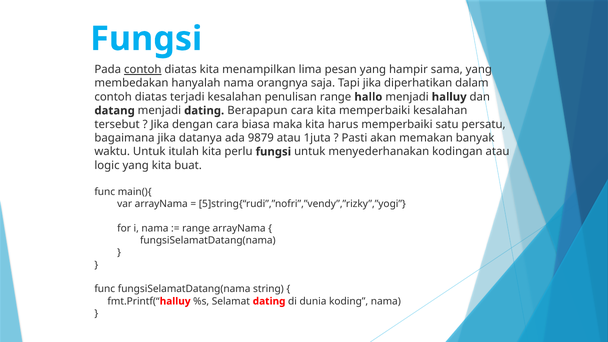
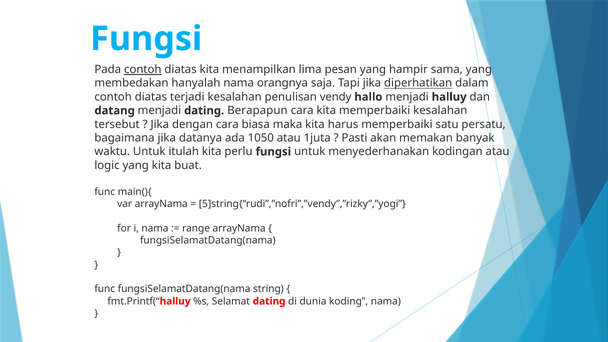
diperhatikan underline: none -> present (418, 83)
penulisan range: range -> vendy (336, 97)
9879: 9879 -> 1050 (261, 138)
